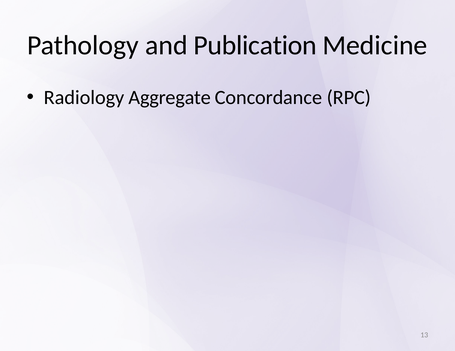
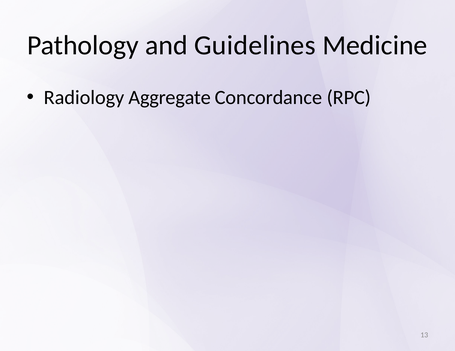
Publication: Publication -> Guidelines (255, 45)
